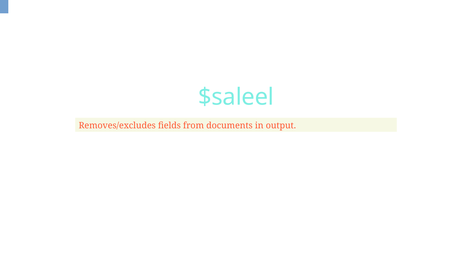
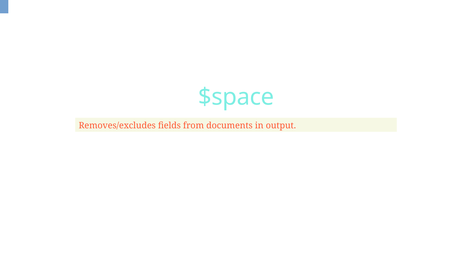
$saleel: $saleel -> $space (236, 97)
